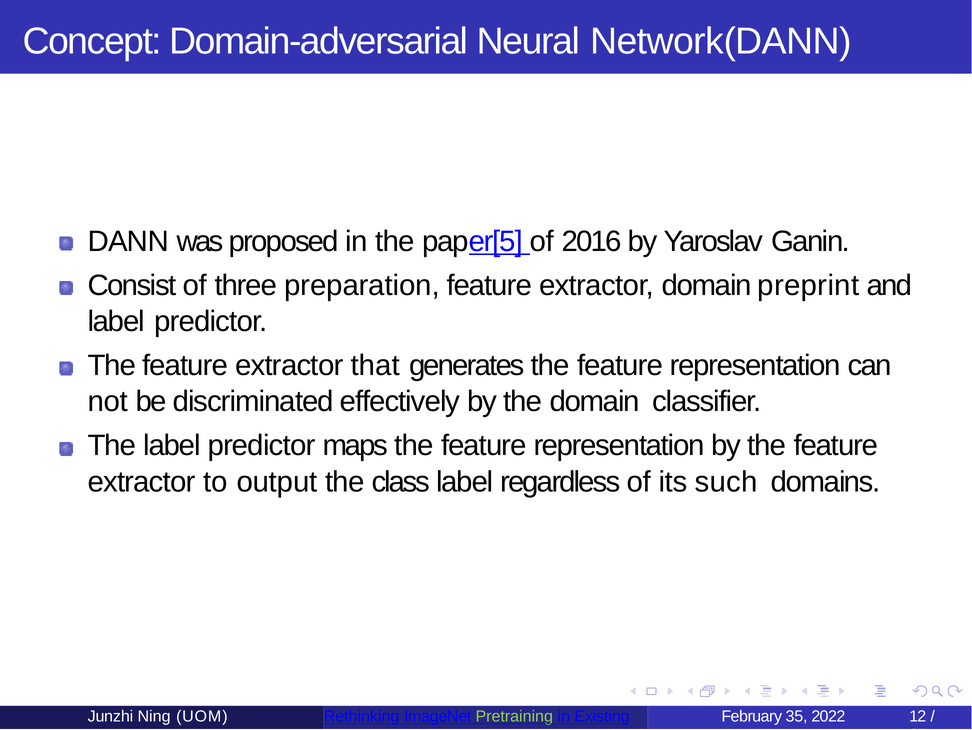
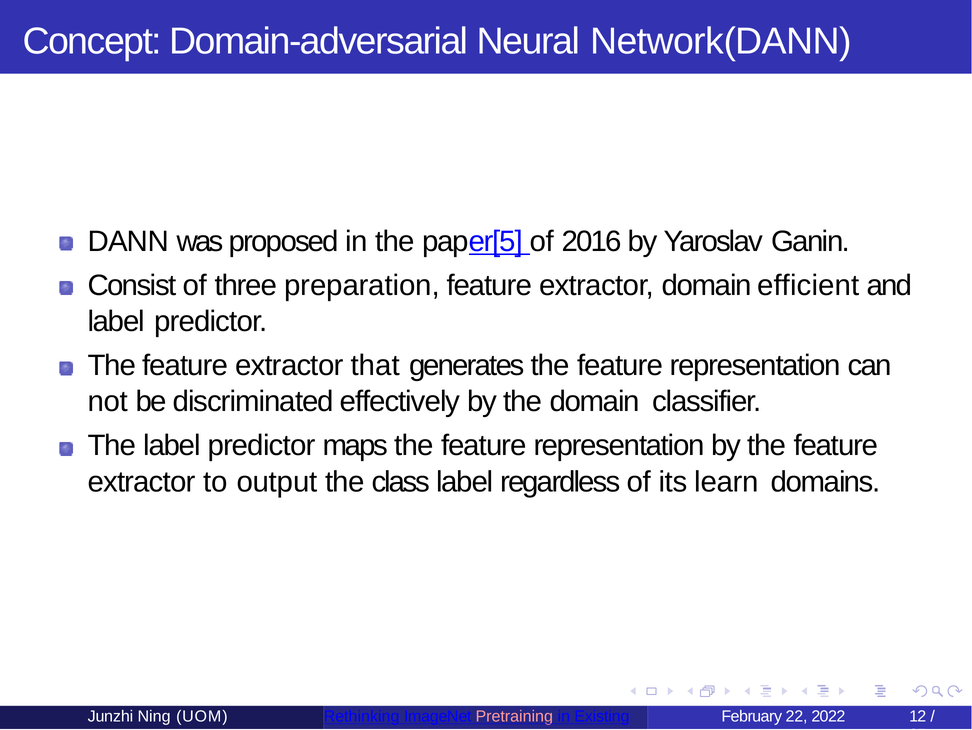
preprint: preprint -> efficient (808, 285)
such: such -> learn (726, 482)
Pretraining colour: light green -> pink (514, 716)
February 35: 35 -> 22 (797, 716)
